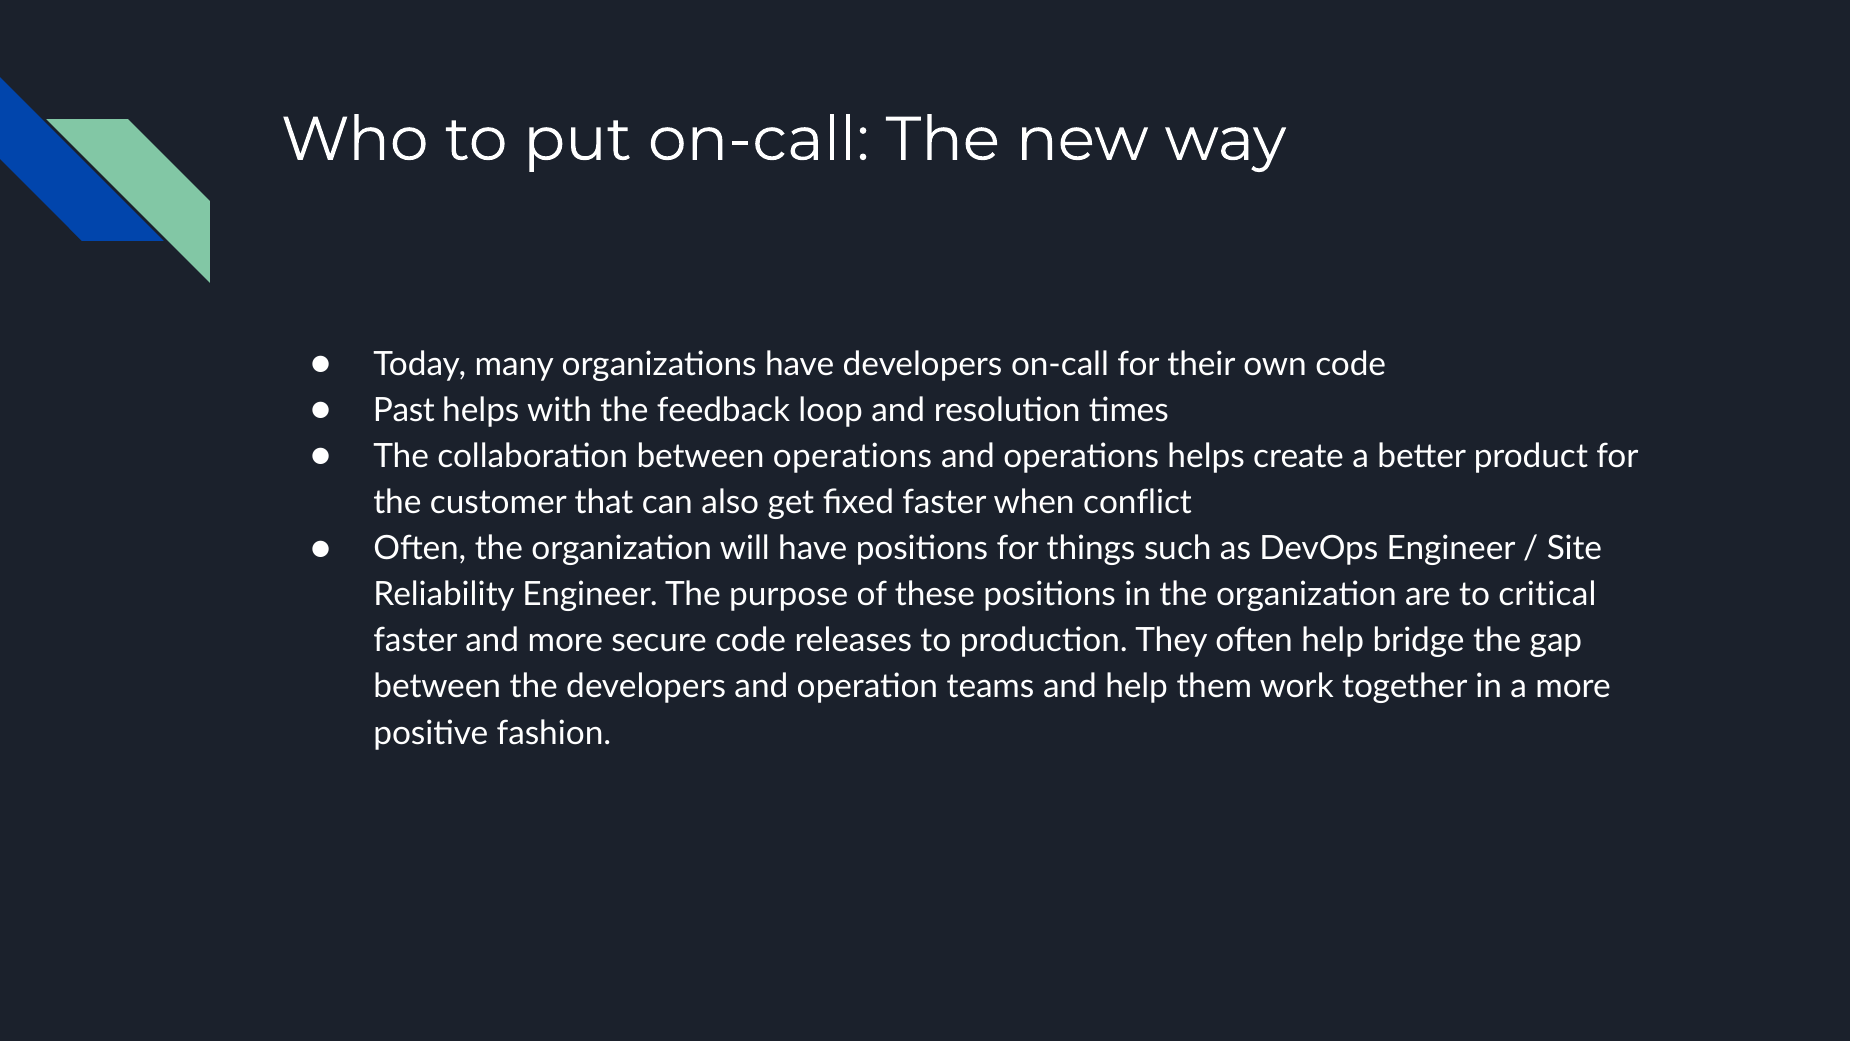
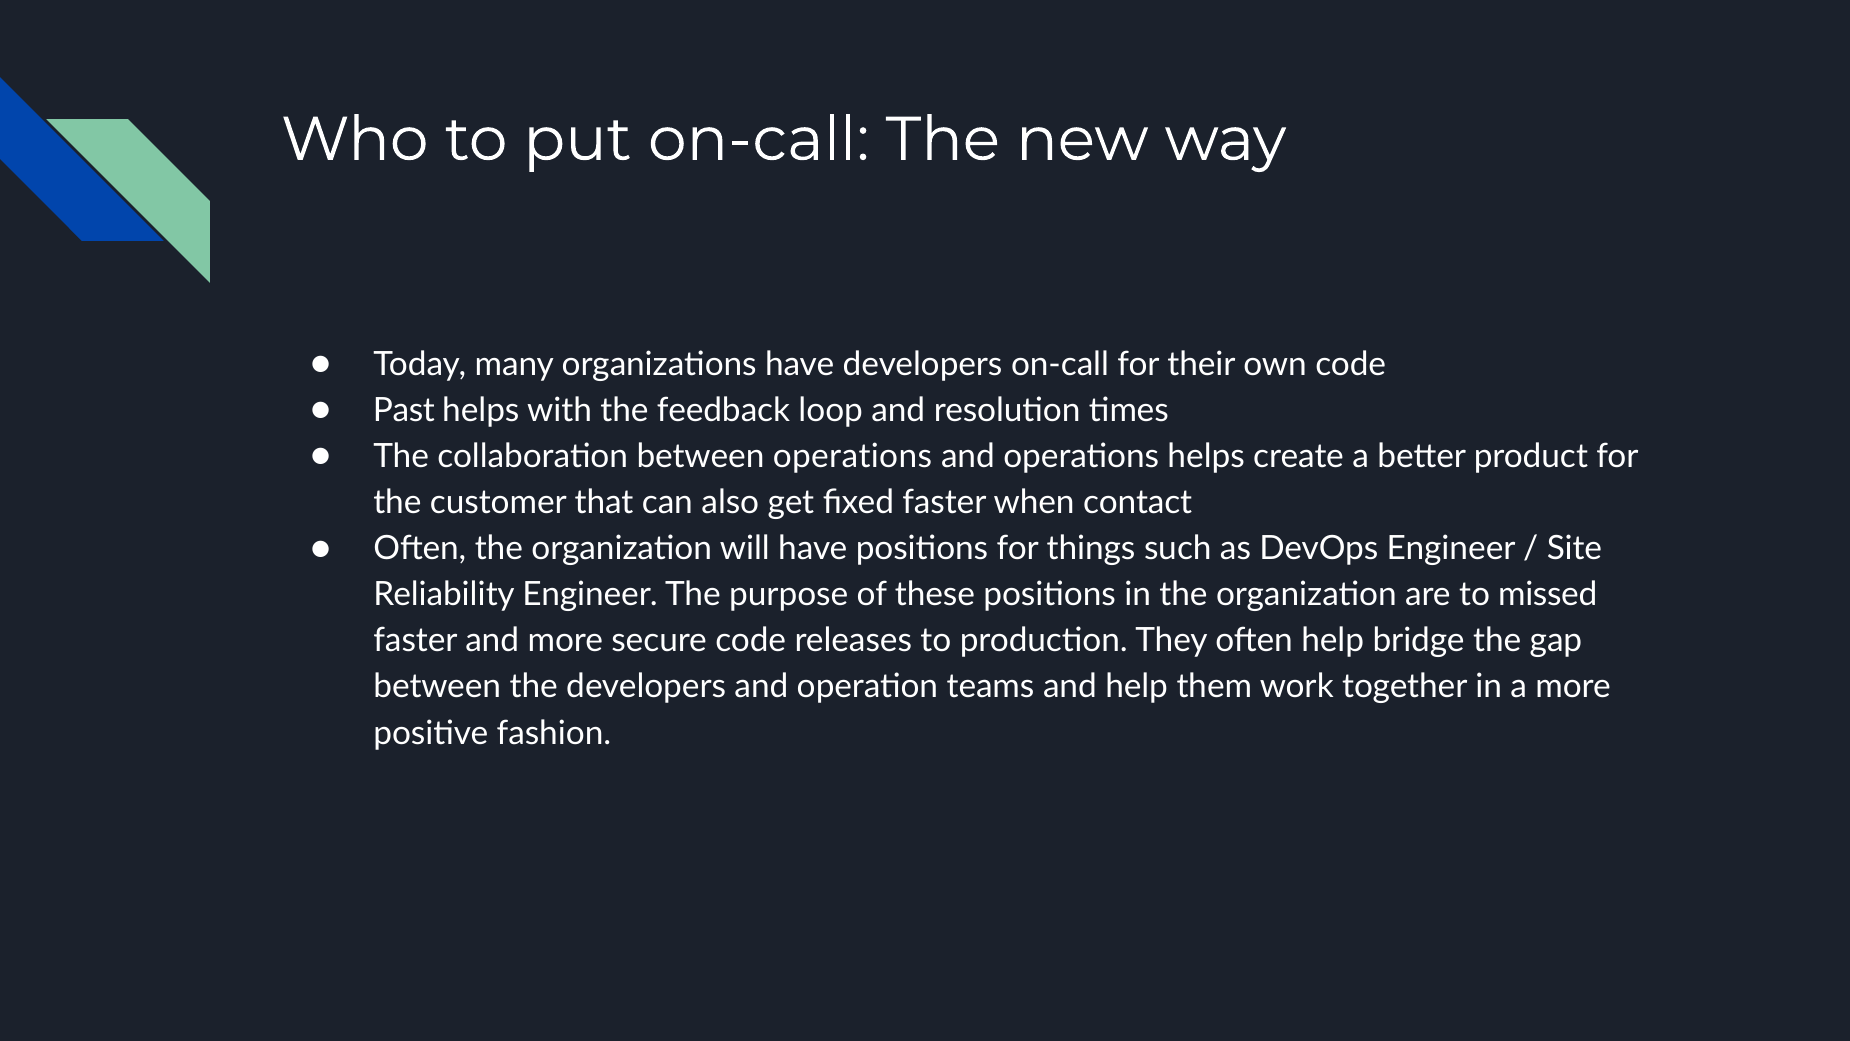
conflict: conflict -> contact (1138, 502)
critical: critical -> missed (1548, 595)
